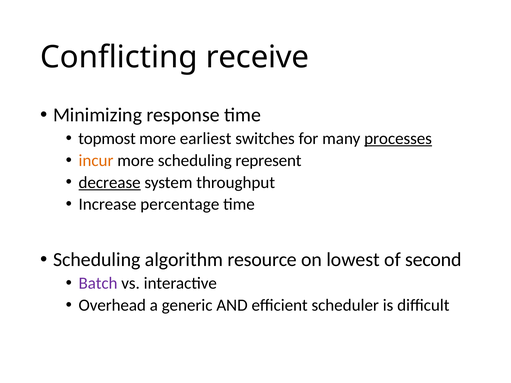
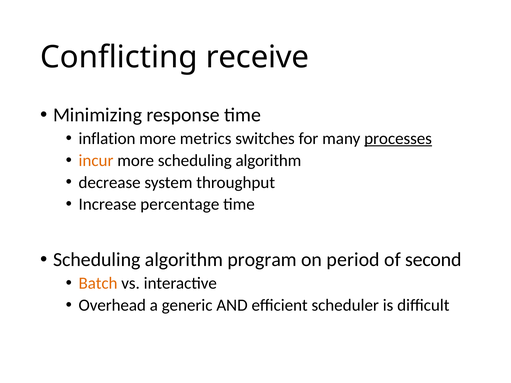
topmost: topmost -> inflation (107, 139)
earliest: earliest -> metrics (206, 139)
more scheduling represent: represent -> algorithm (268, 161)
decrease underline: present -> none (110, 183)
resource: resource -> program (262, 260)
lowest: lowest -> period (353, 260)
Batch colour: purple -> orange (98, 283)
